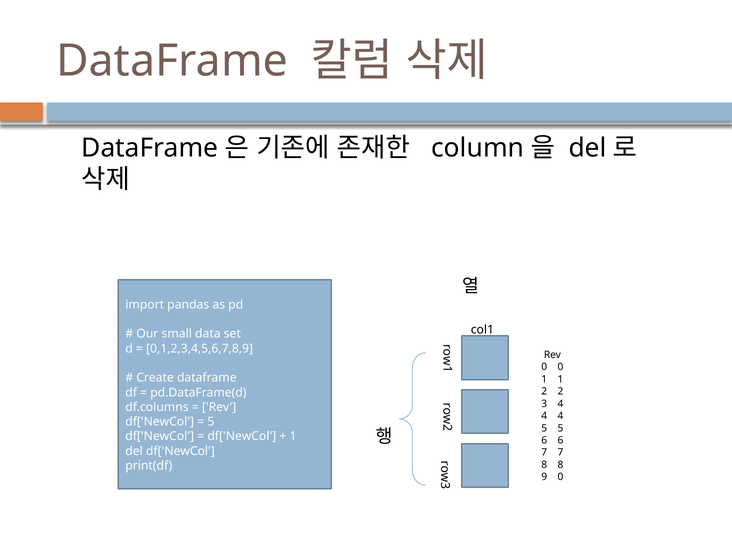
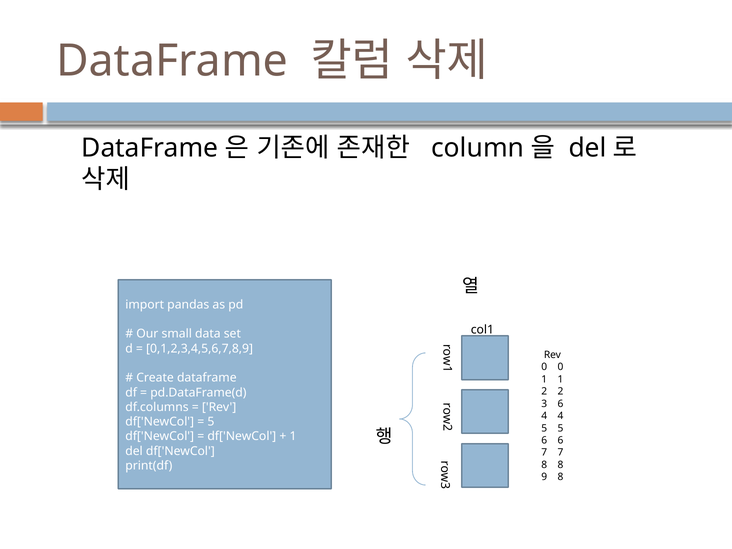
3 4: 4 -> 6 (560, 404)
9 0: 0 -> 8 (560, 477)
